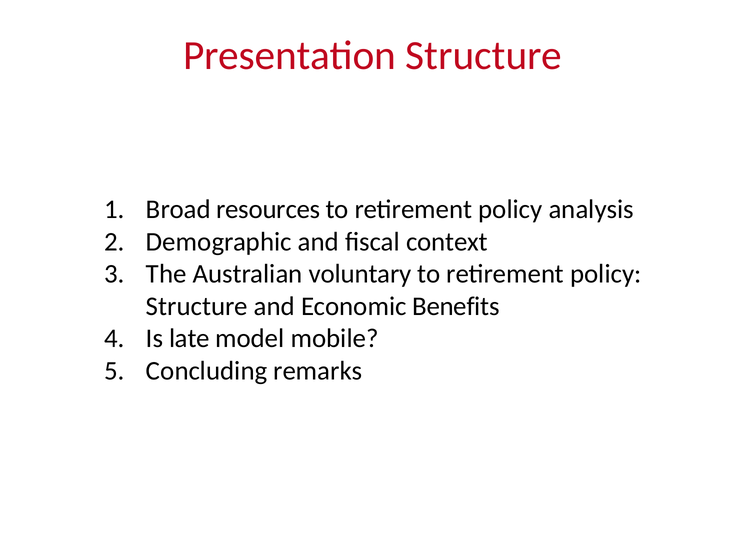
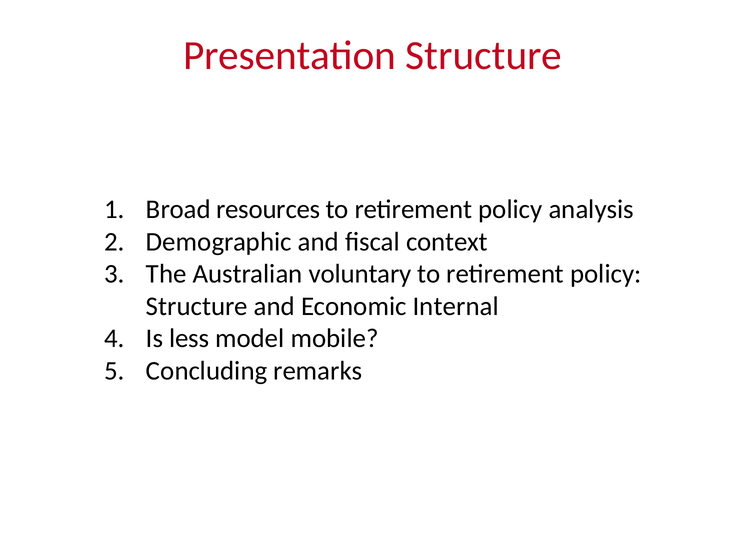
Benefits: Benefits -> Internal (456, 306)
late: late -> less (189, 338)
